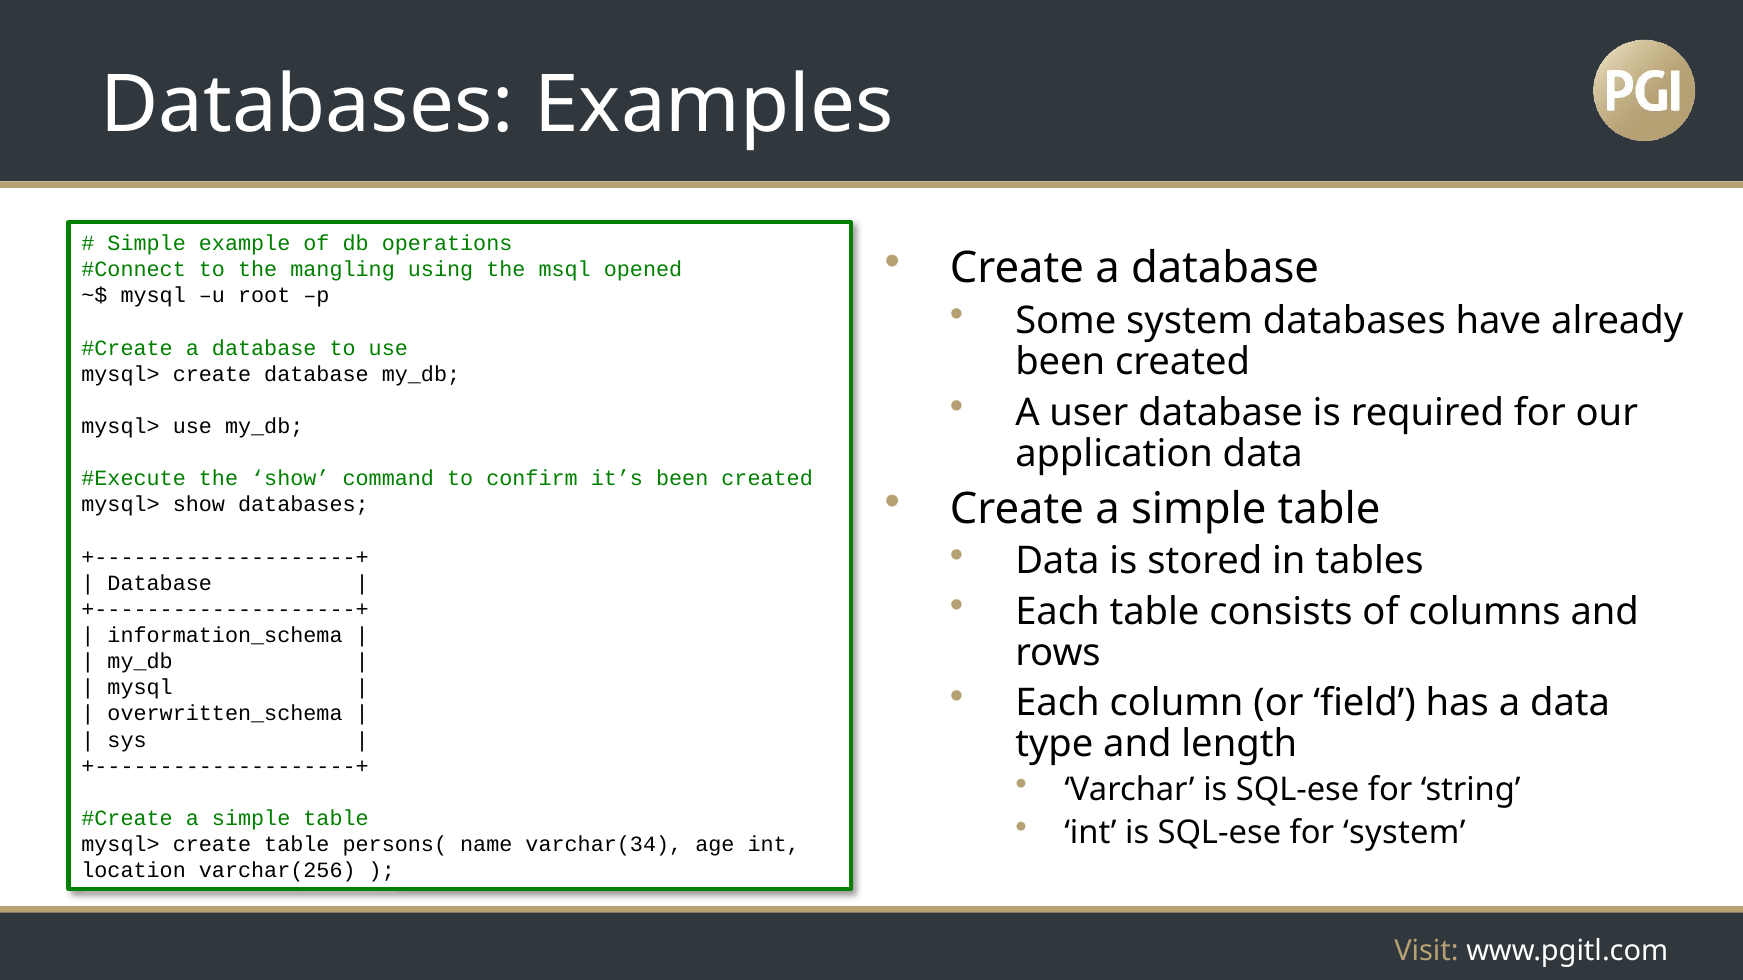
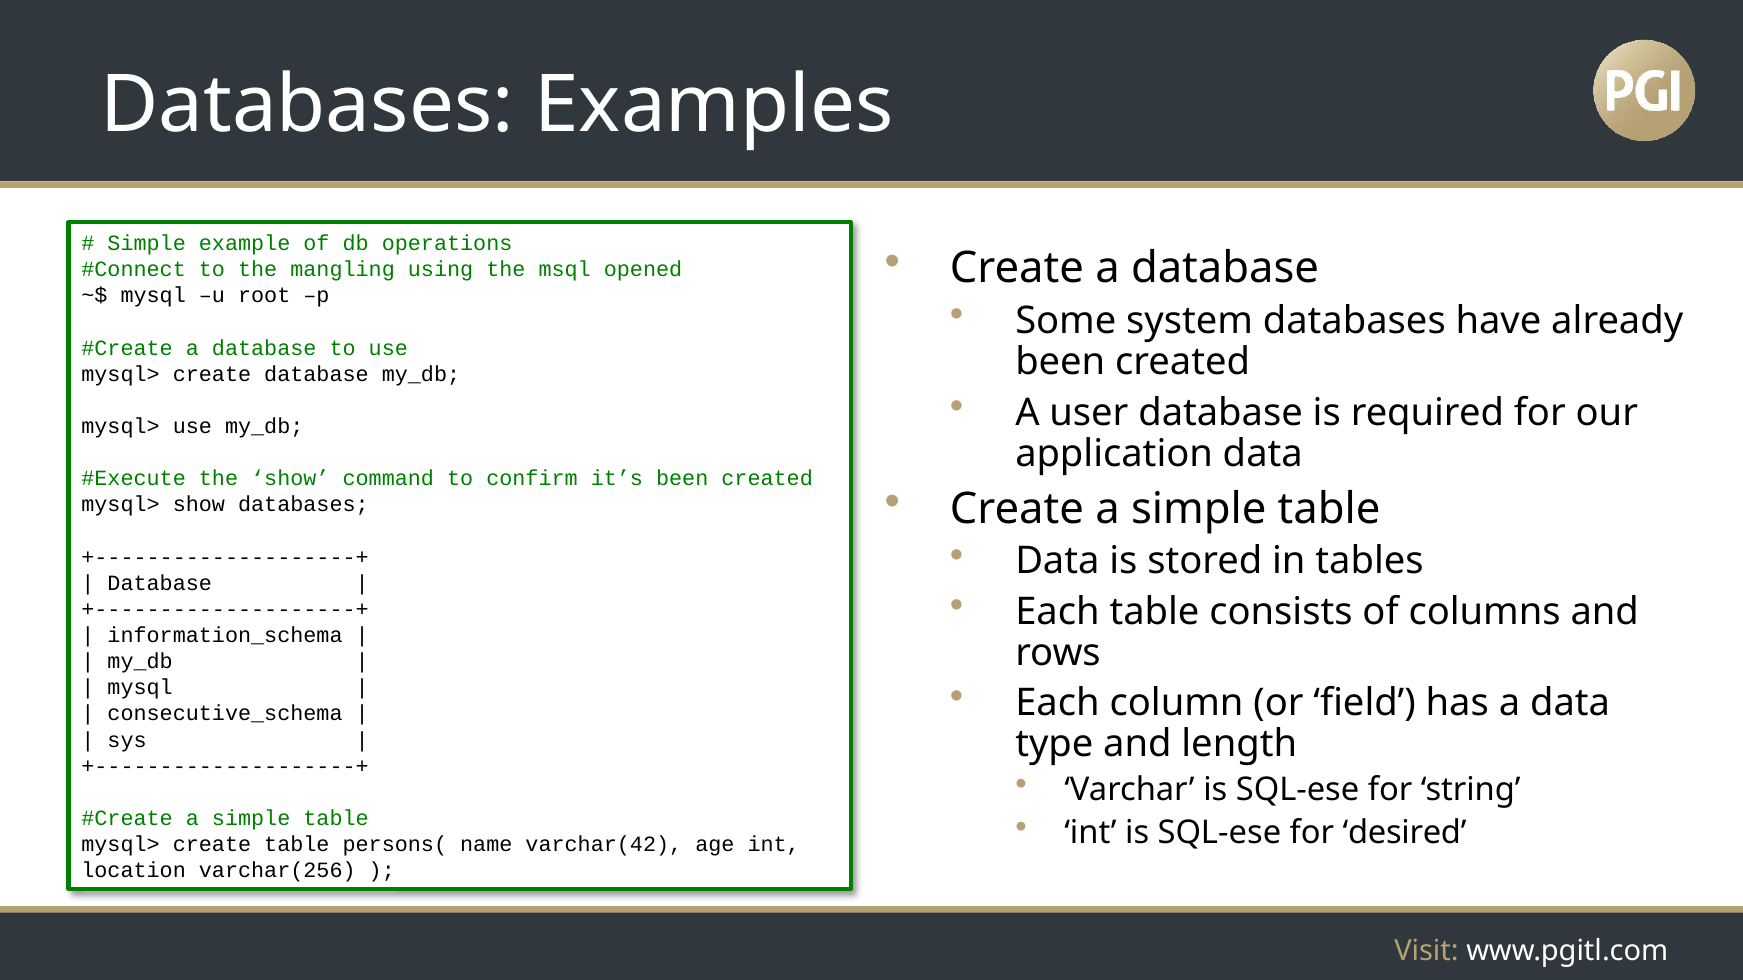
overwritten_schema: overwritten_schema -> consecutive_schema (225, 714)
for system: system -> desired (1405, 833)
varchar(34: varchar(34 -> varchar(42 (604, 845)
